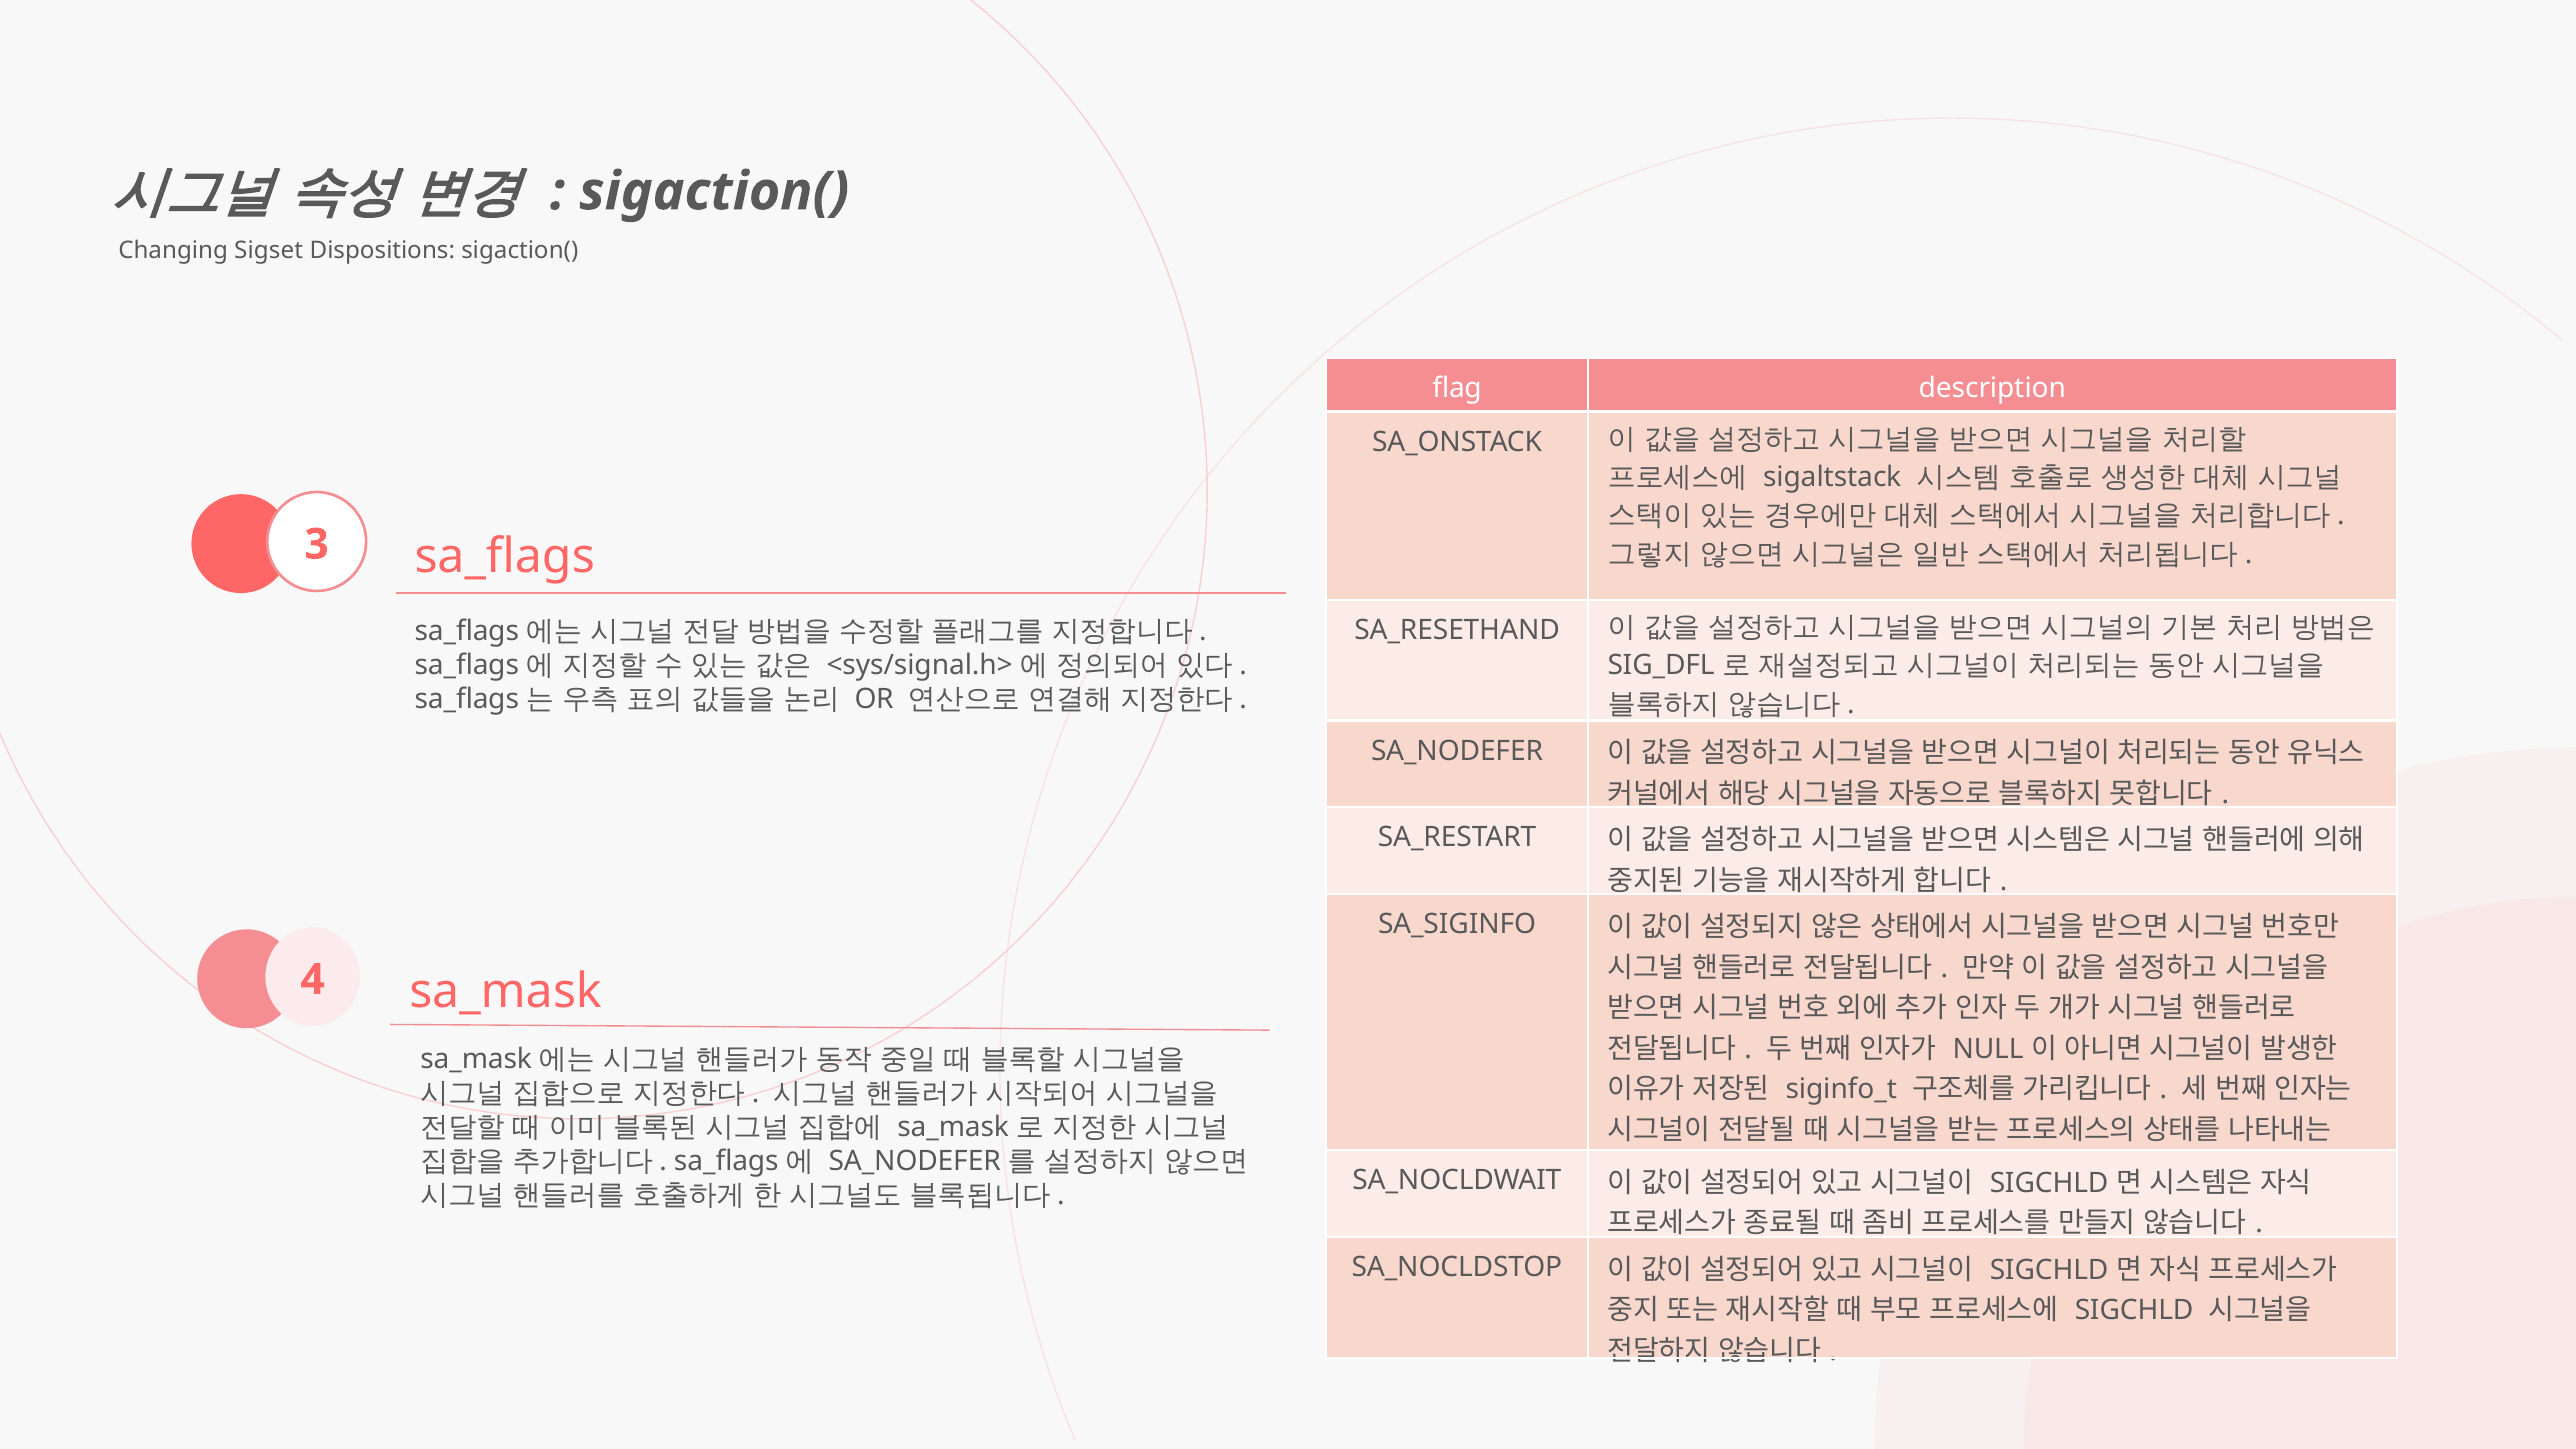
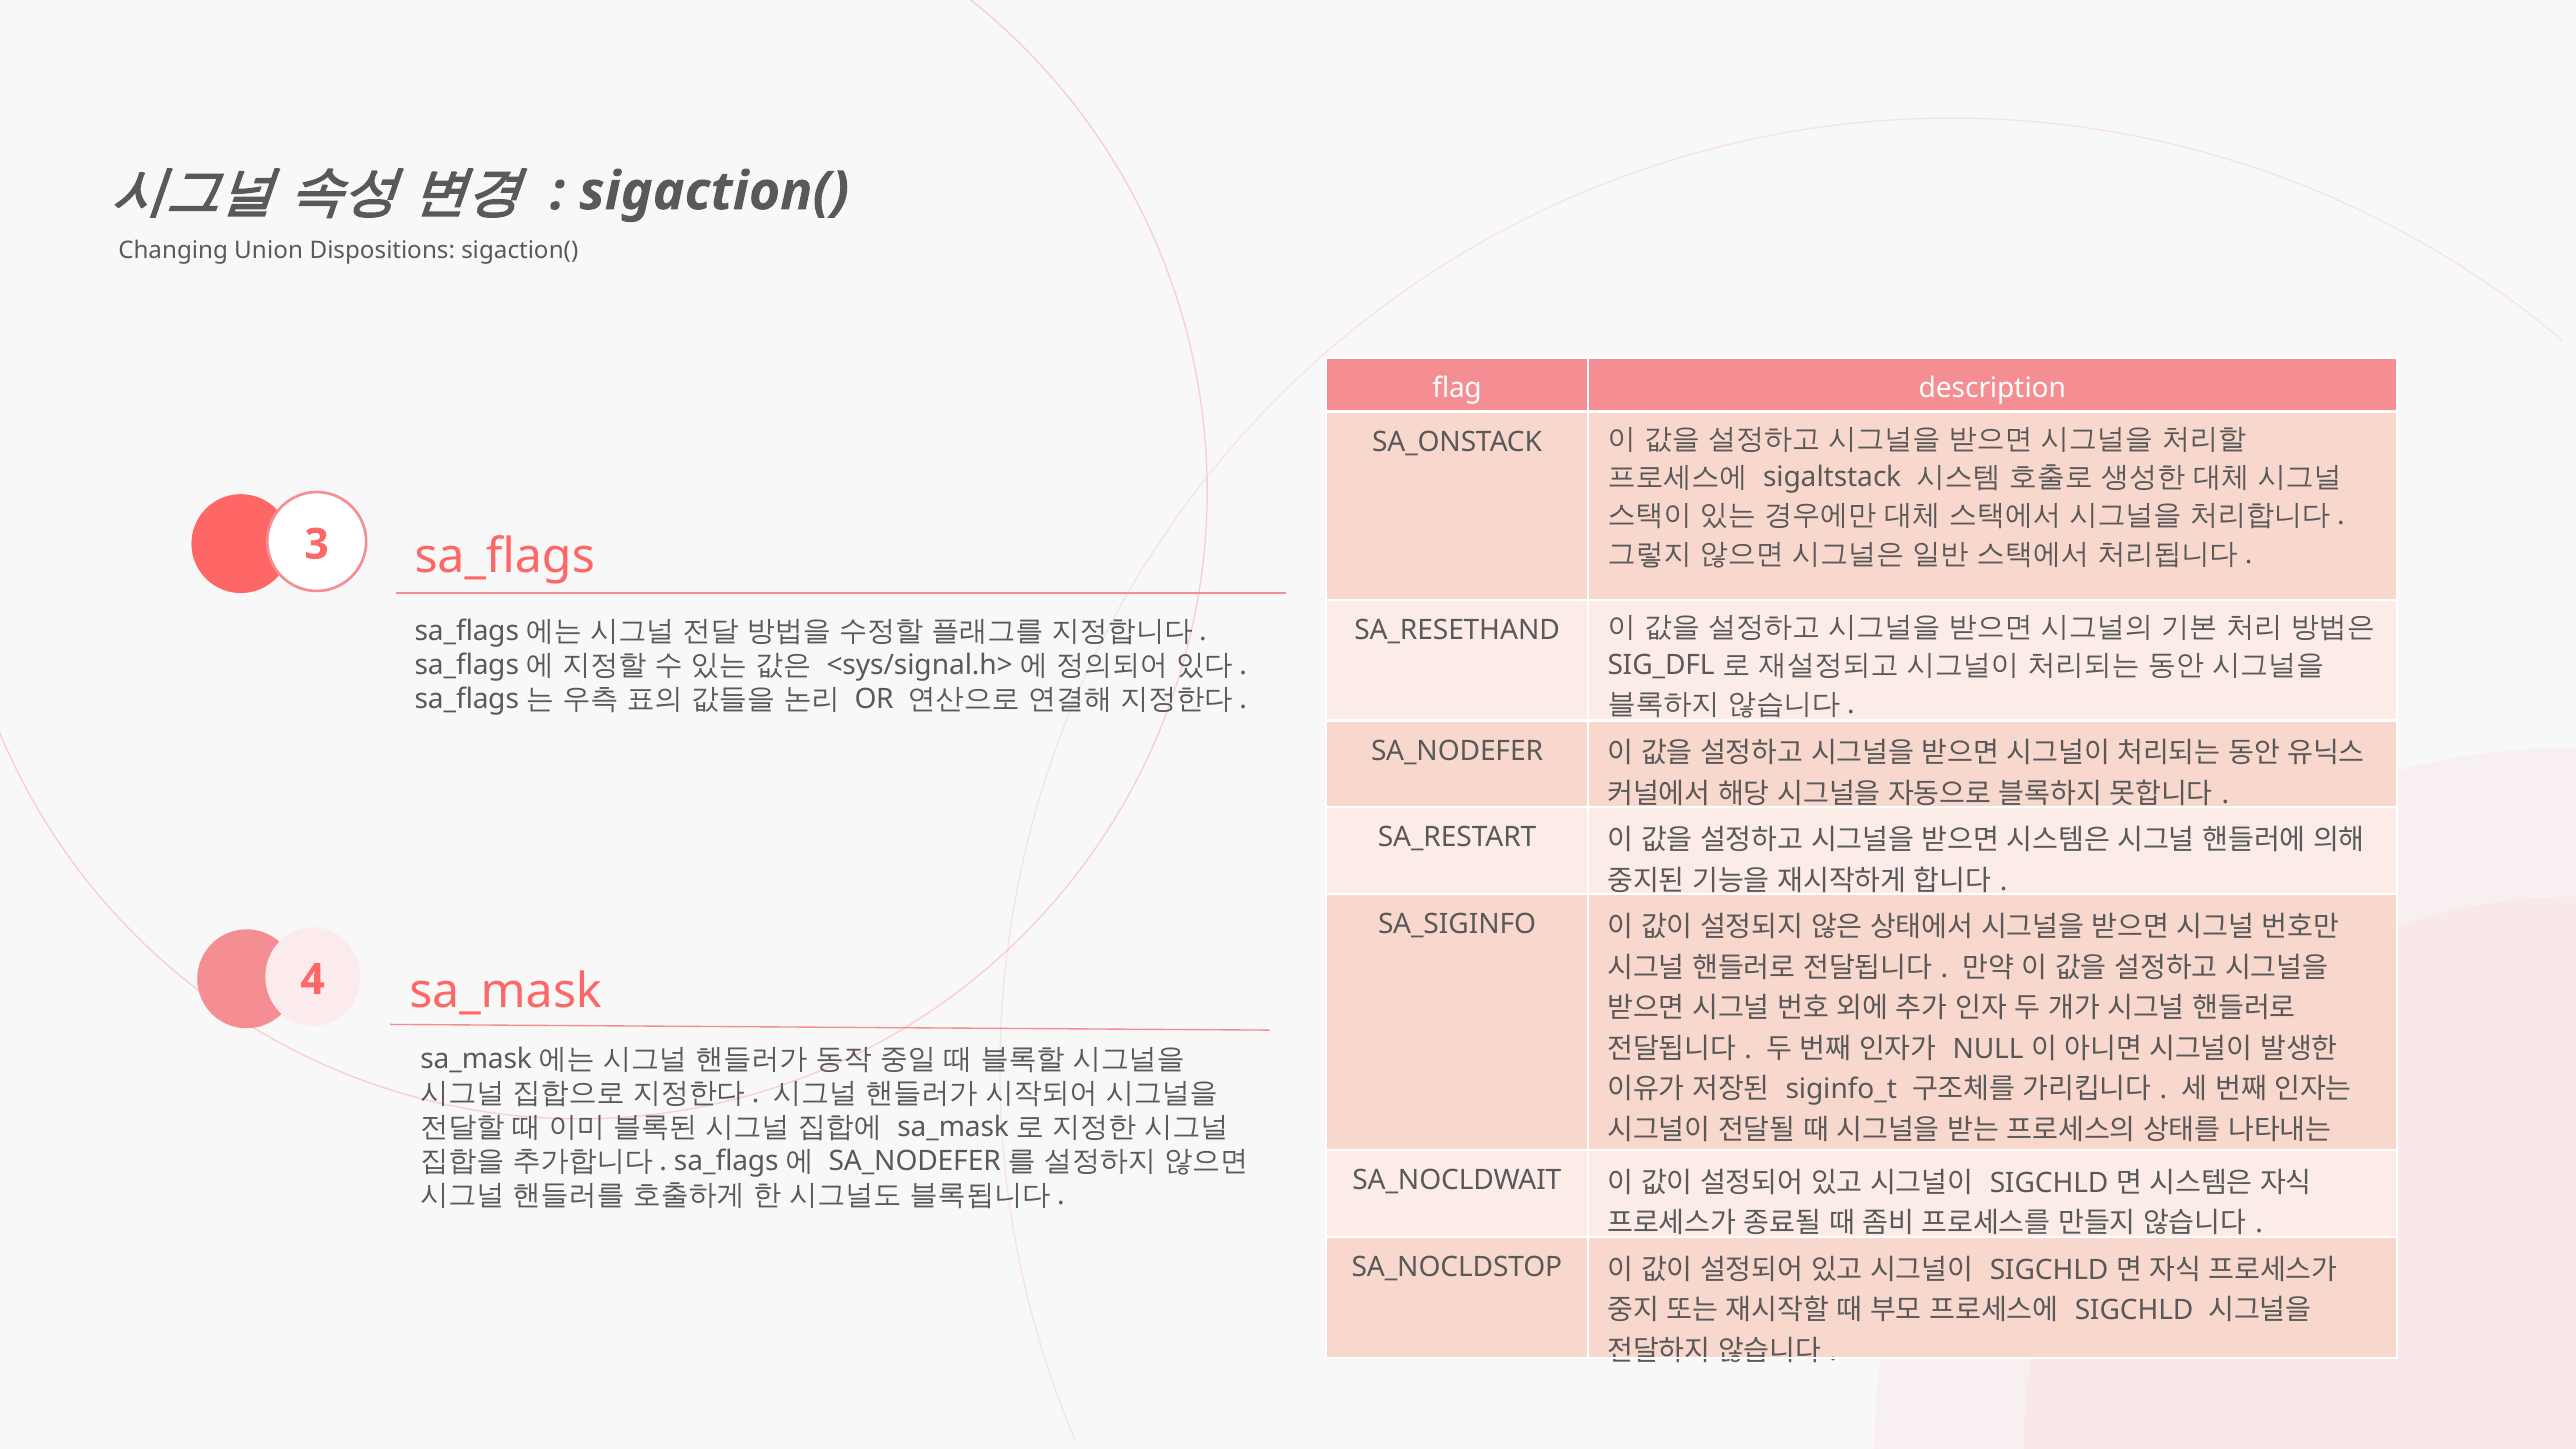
Sigset: Sigset -> Union (269, 251)
